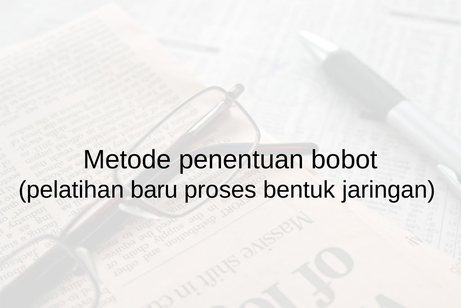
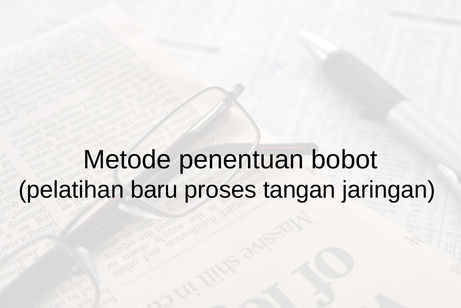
bentuk: bentuk -> tangan (299, 190)
